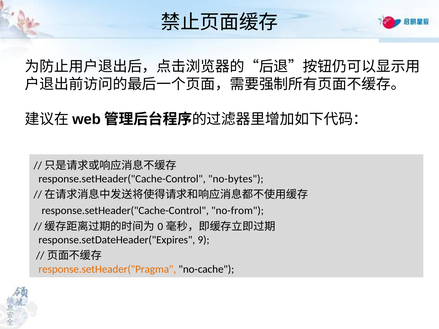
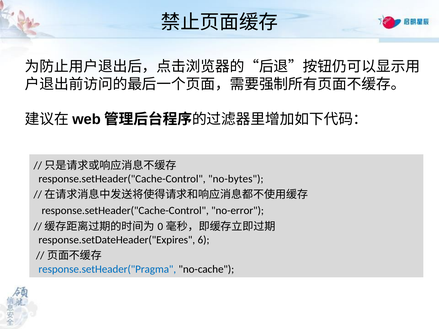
no-from: no-from -> no-error (238, 211)
9: 9 -> 6 (204, 240)
response.setHeader("Pragma colour: orange -> blue (107, 269)
